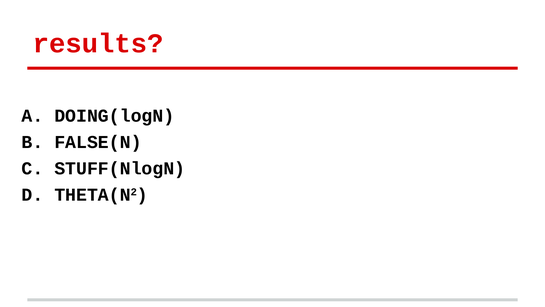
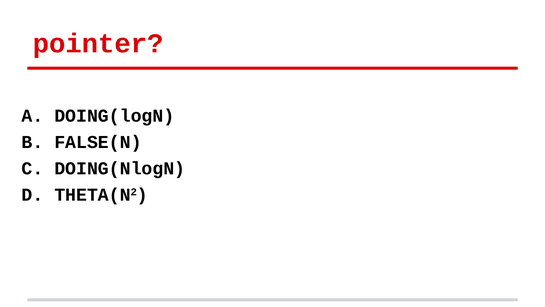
results: results -> pointer (98, 43)
STUFF(NlogN: STUFF(NlogN -> DOING(NlogN (120, 168)
